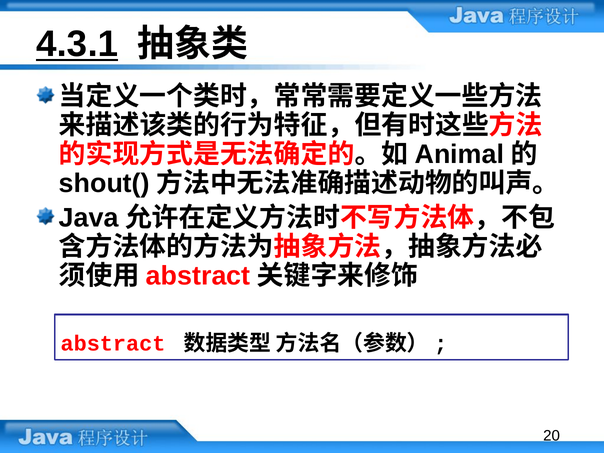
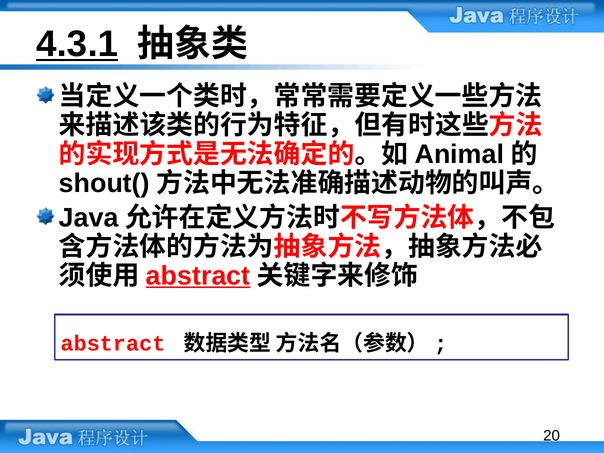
abstract underline: none -> present (198, 276)
